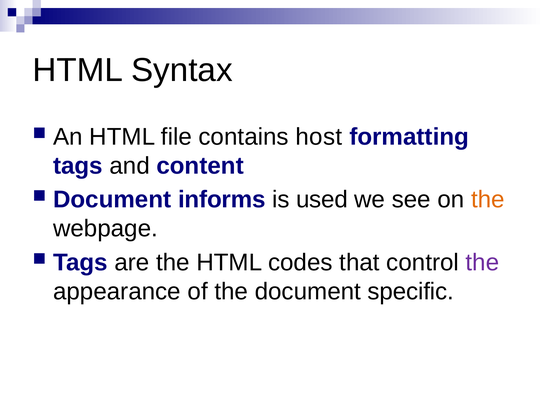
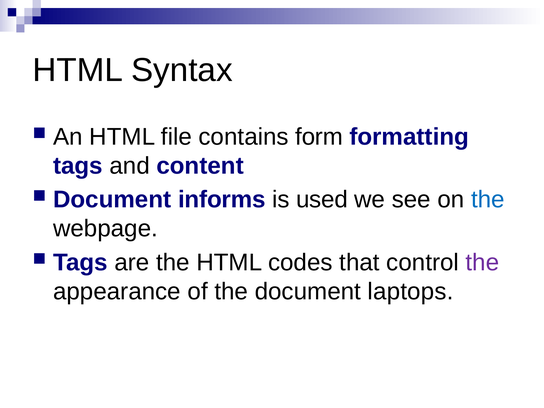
host: host -> form (319, 137)
the colour: orange -> blue (488, 200)
specific: specific -> laptops (411, 292)
